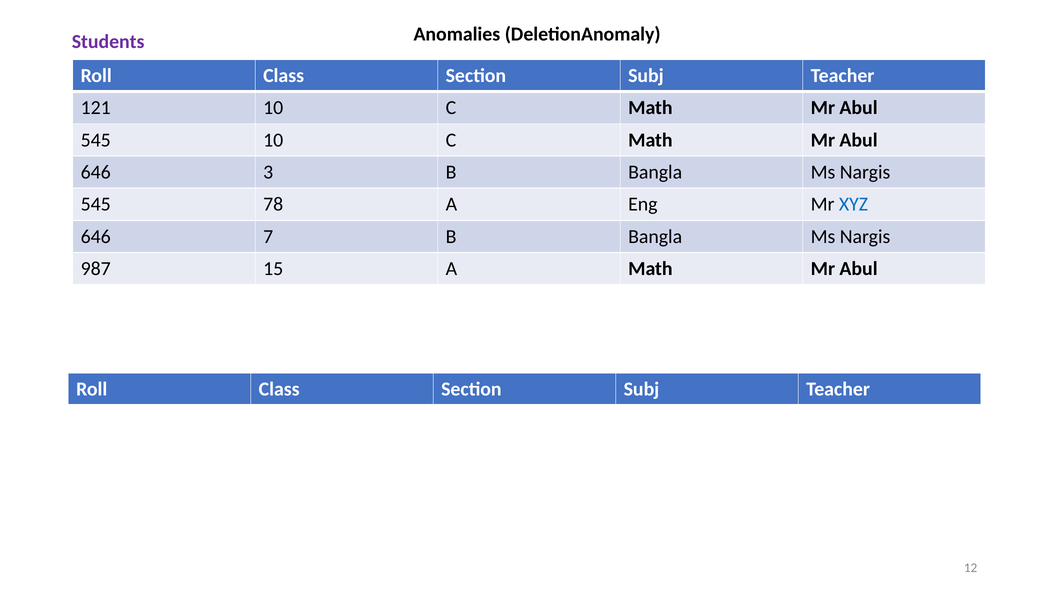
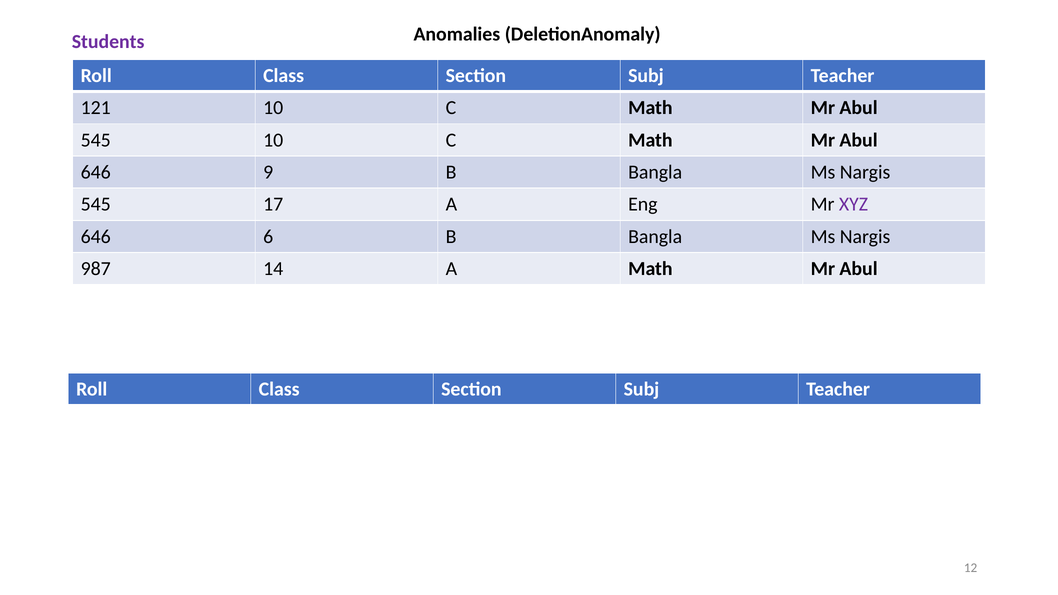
3: 3 -> 9 (268, 172)
78: 78 -> 17 (273, 204)
XYZ colour: blue -> purple (854, 204)
7: 7 -> 6 (268, 237)
15: 15 -> 14 (273, 269)
